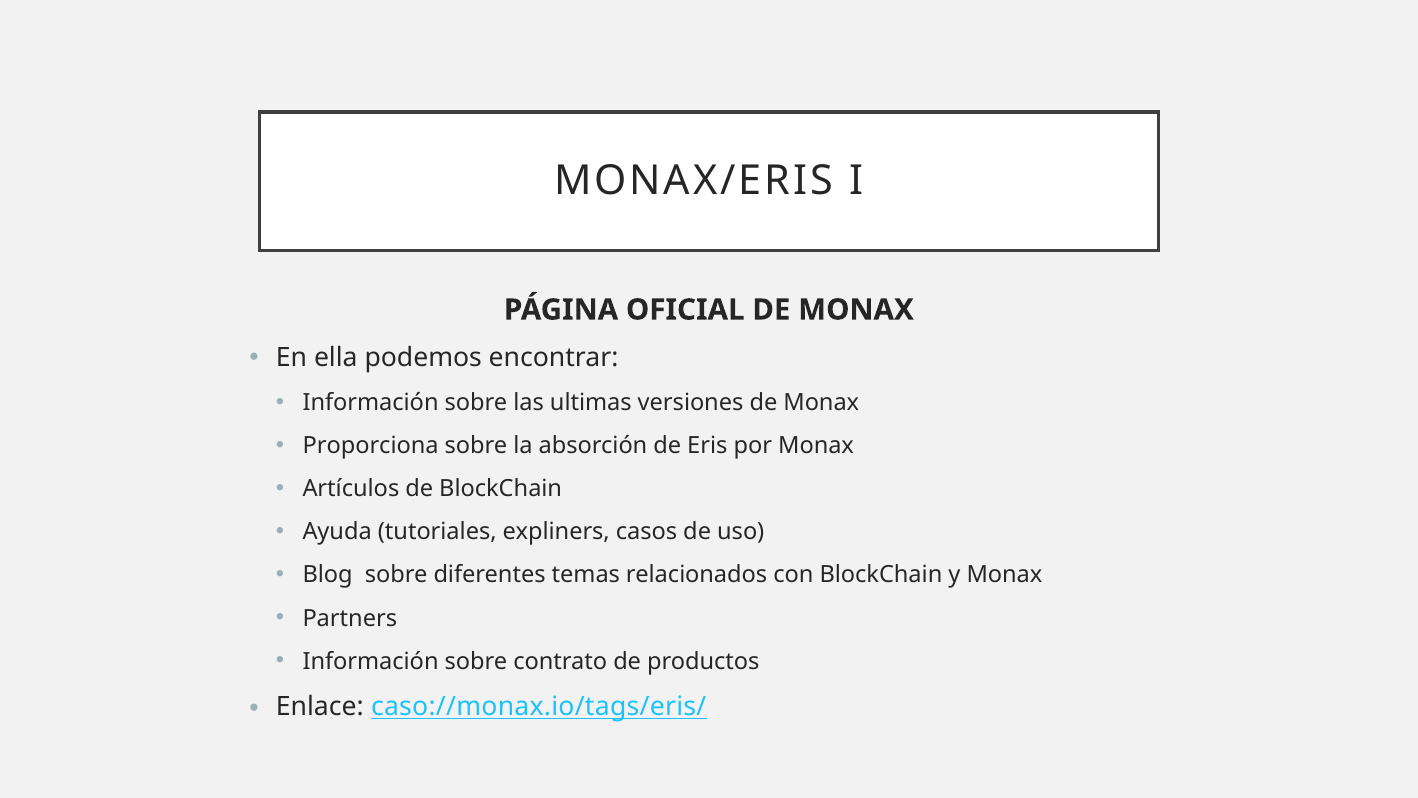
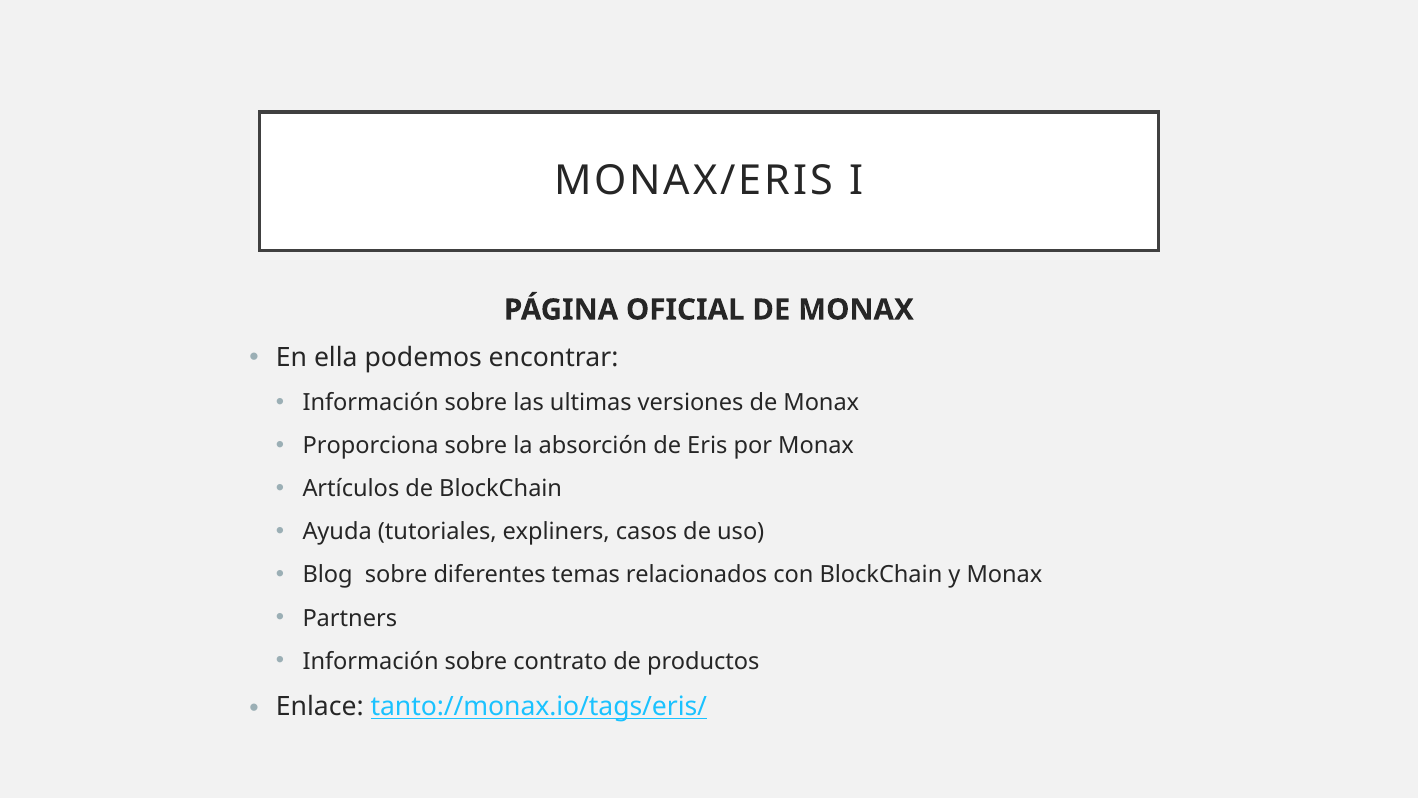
caso://monax.io/tags/eris/: caso://monax.io/tags/eris/ -> tanto://monax.io/tags/eris/ (539, 706)
